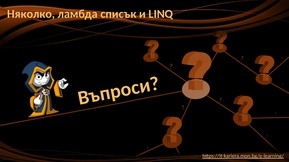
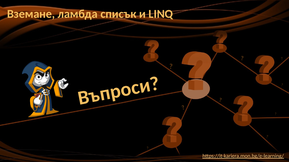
Няколко: Няколко -> Вземане (31, 14)
